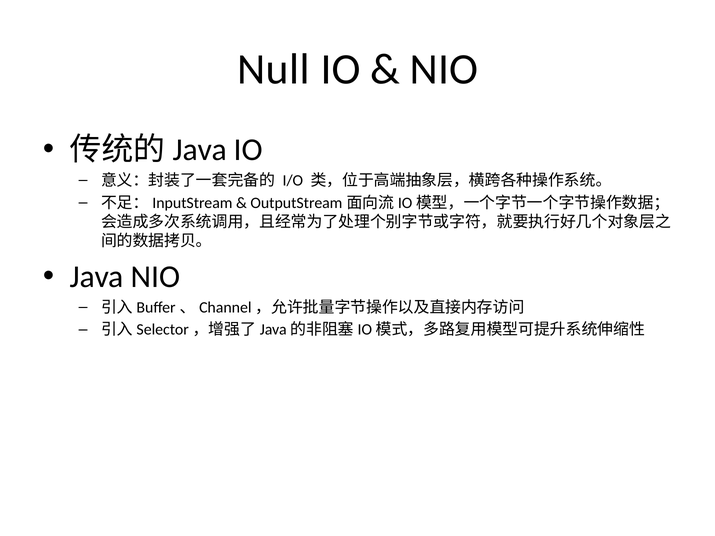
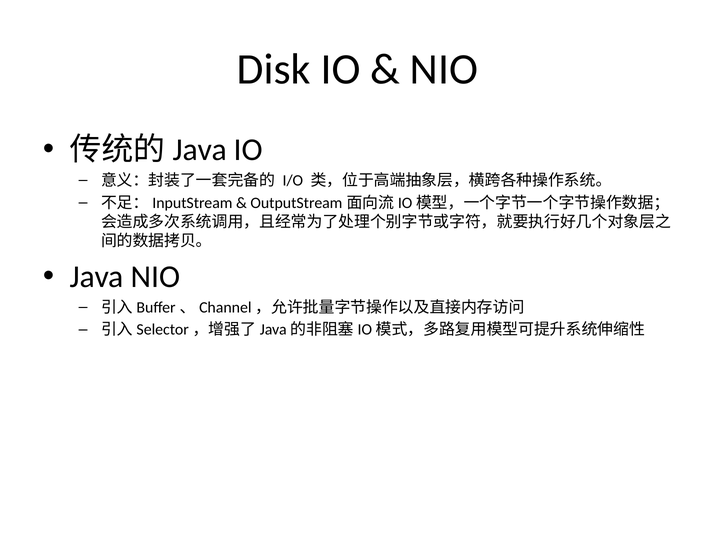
Null: Null -> Disk (274, 69)
